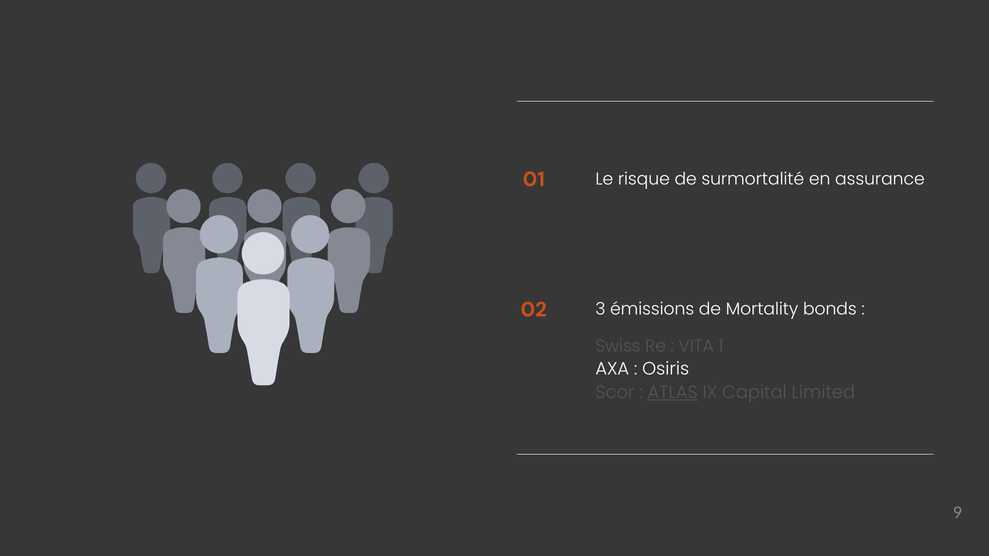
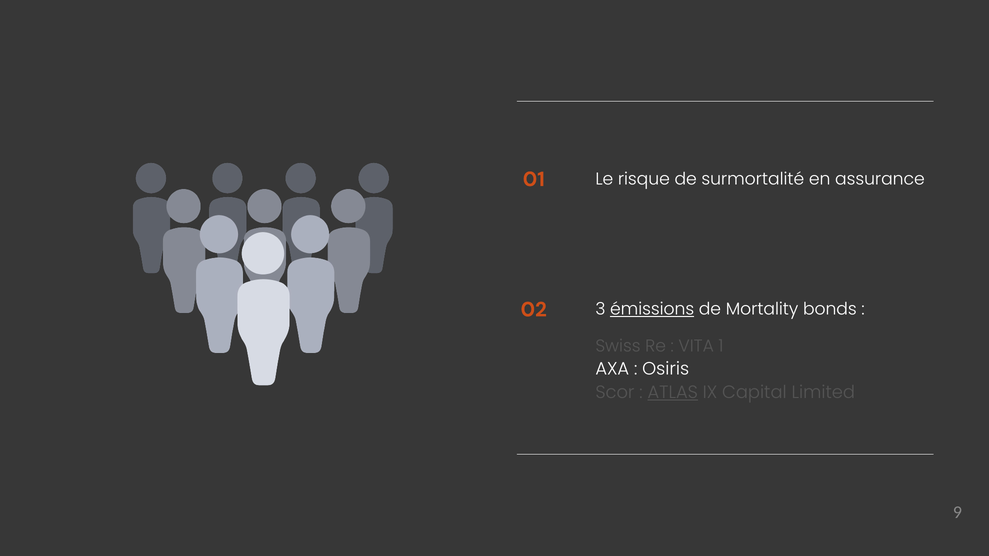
émissions underline: none -> present (652, 309)
